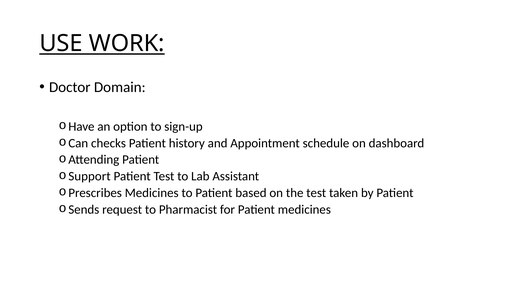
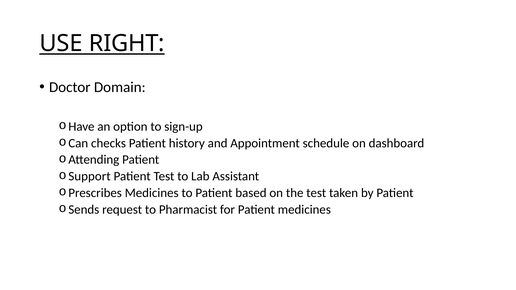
WORK: WORK -> RIGHT (127, 43)
